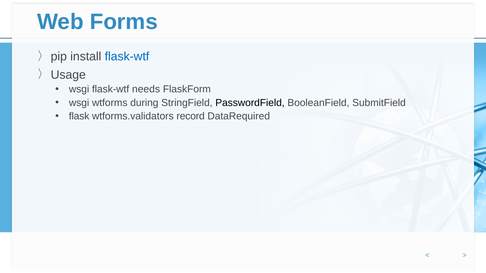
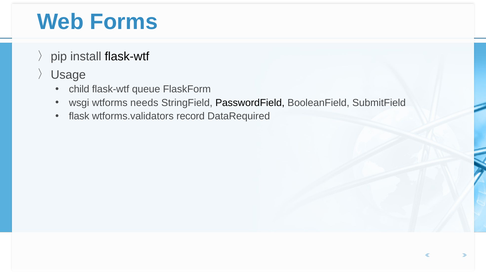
flask-wtf colour: blue -> black (127, 57)
wsgi: wsgi -> child (79, 89)
needs: needs -> queue (146, 89)
during: during -> needs (144, 103)
